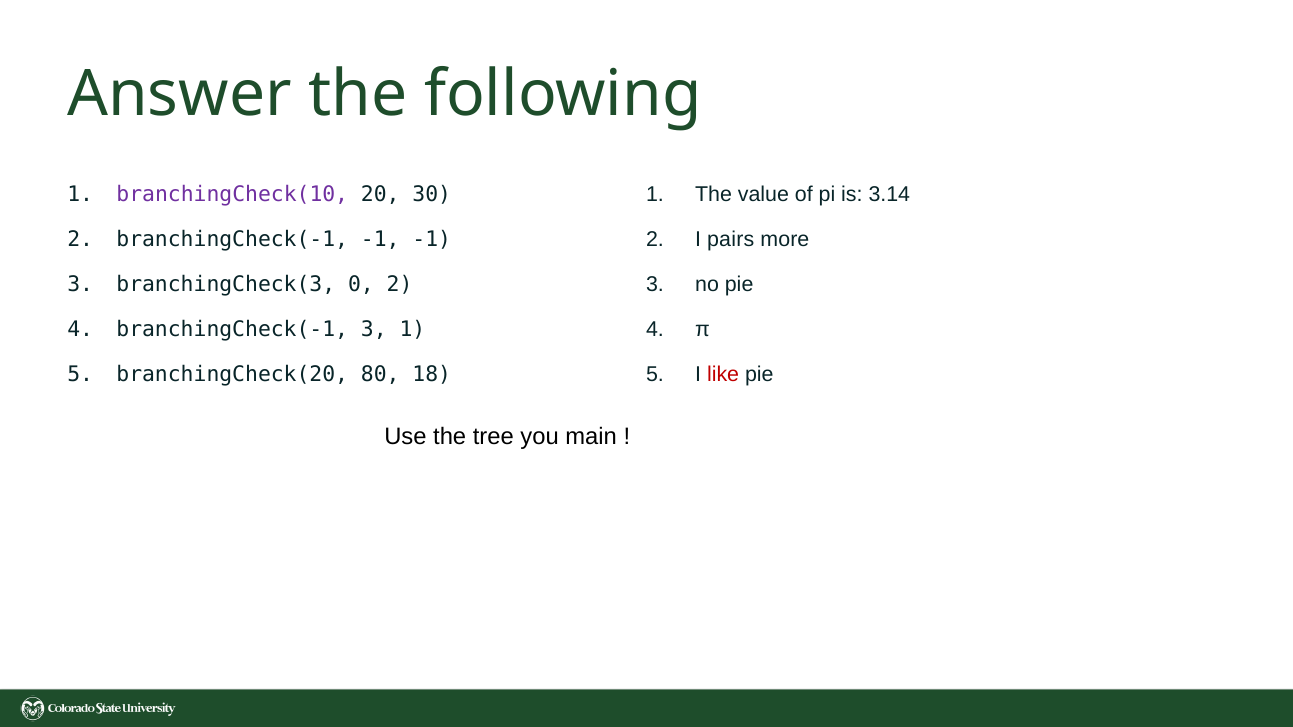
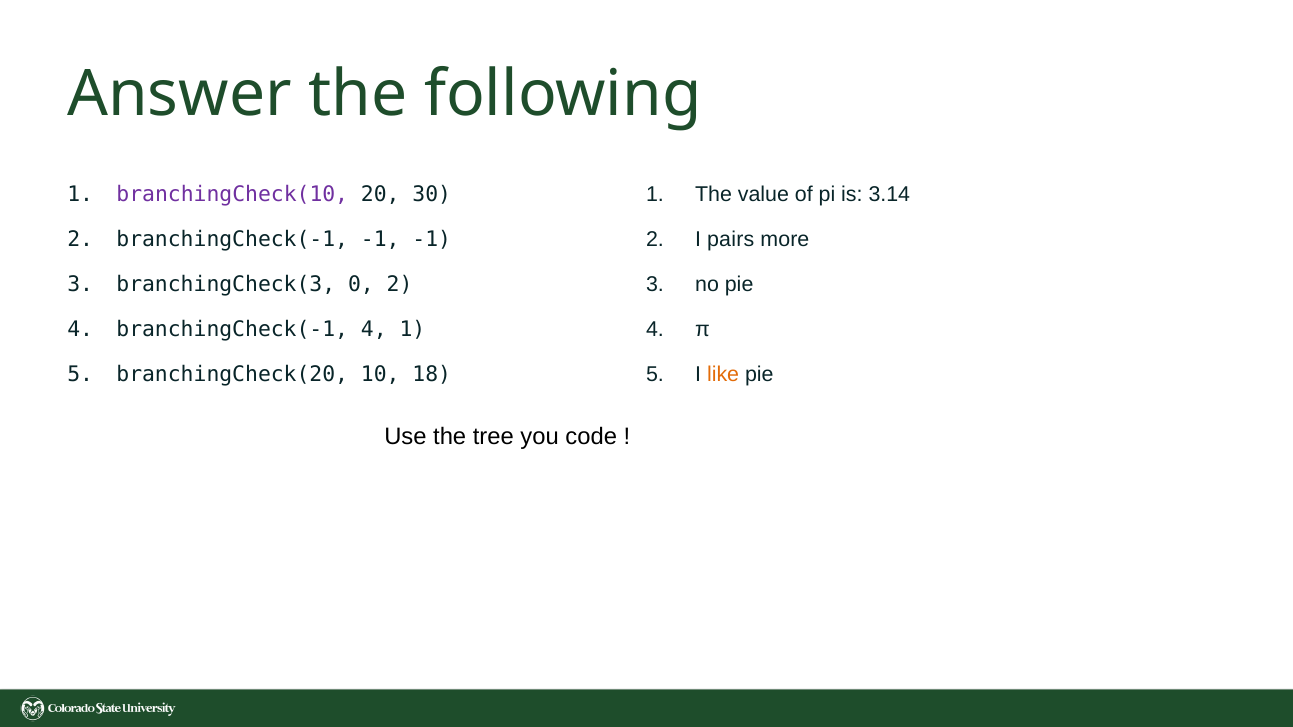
branchingCheck(-1 3: 3 -> 4 (374, 329)
like colour: red -> orange (723, 375)
80: 80 -> 10 (380, 375)
main: main -> code (591, 436)
